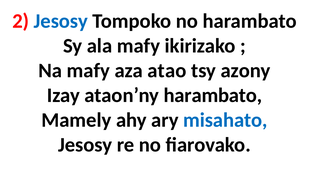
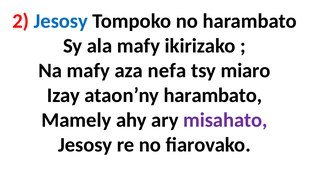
atao: atao -> nefa (167, 71)
azony: azony -> miaro (246, 71)
misahato colour: blue -> purple (225, 120)
